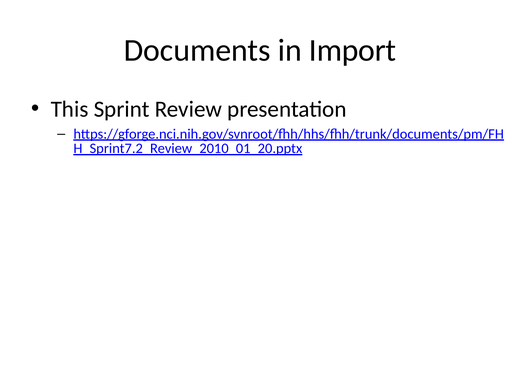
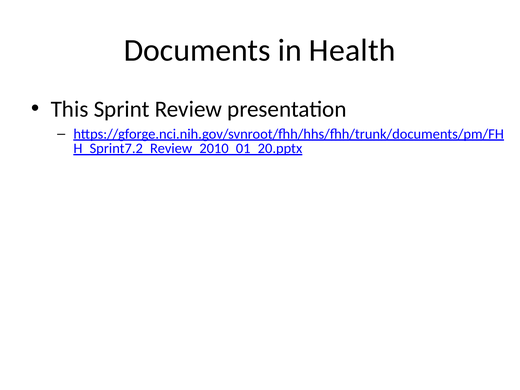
Import: Import -> Health (352, 50)
